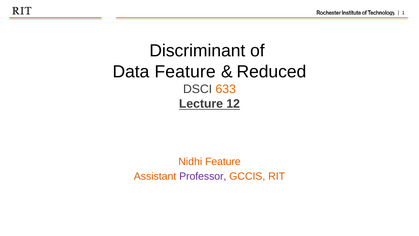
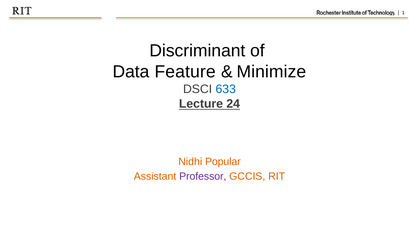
Reduced: Reduced -> Minimize (271, 72)
633 colour: orange -> blue (226, 89)
12: 12 -> 24 (233, 104)
Nidhi Feature: Feature -> Popular (223, 161)
